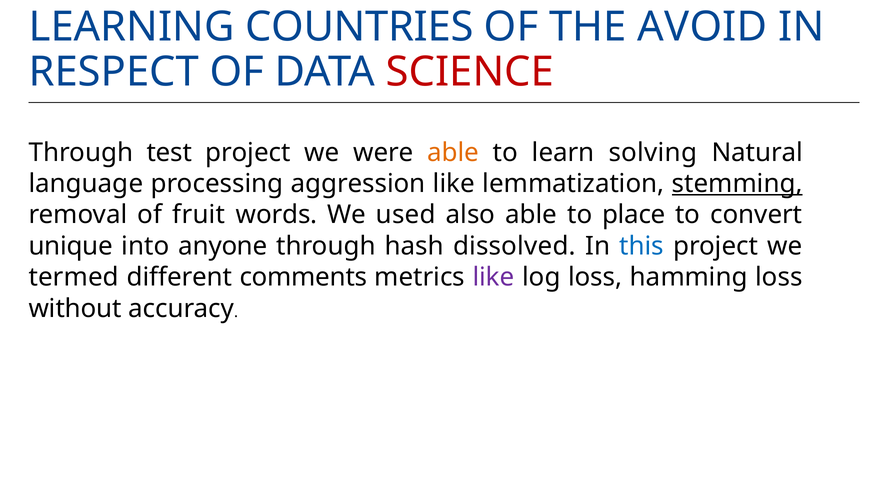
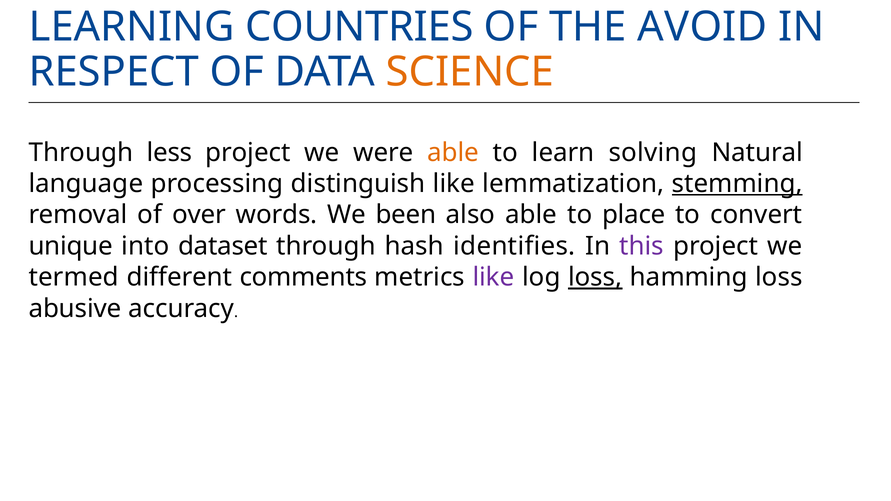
SCIENCE colour: red -> orange (470, 72)
test: test -> less (169, 153)
aggression: aggression -> distinguish (358, 184)
fruit: fruit -> over (199, 215)
used: used -> been (406, 215)
anyone: anyone -> dataset (223, 246)
dissolved: dissolved -> identifies (514, 246)
this colour: blue -> purple (642, 246)
loss underline: none -> present (595, 277)
without: without -> abusive (75, 309)
